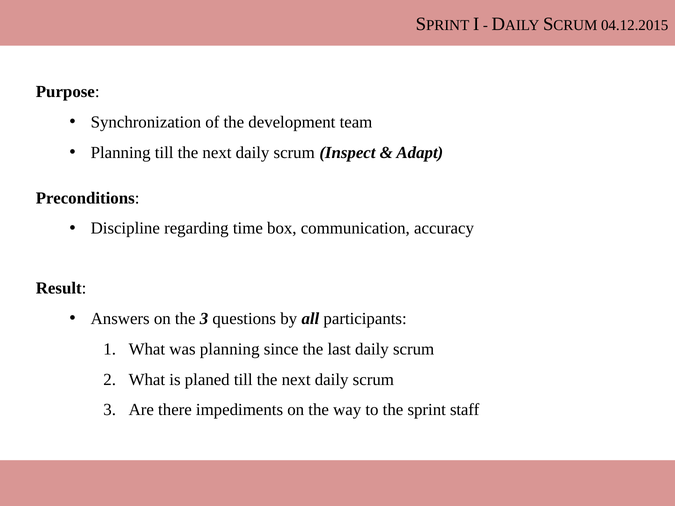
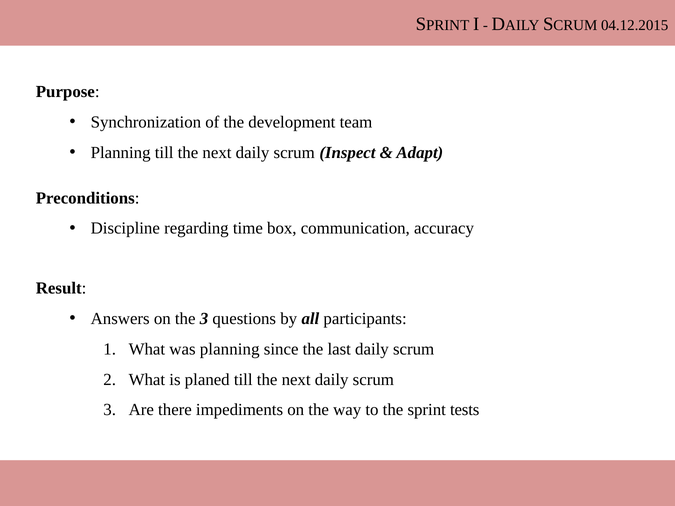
staff: staff -> tests (465, 410)
